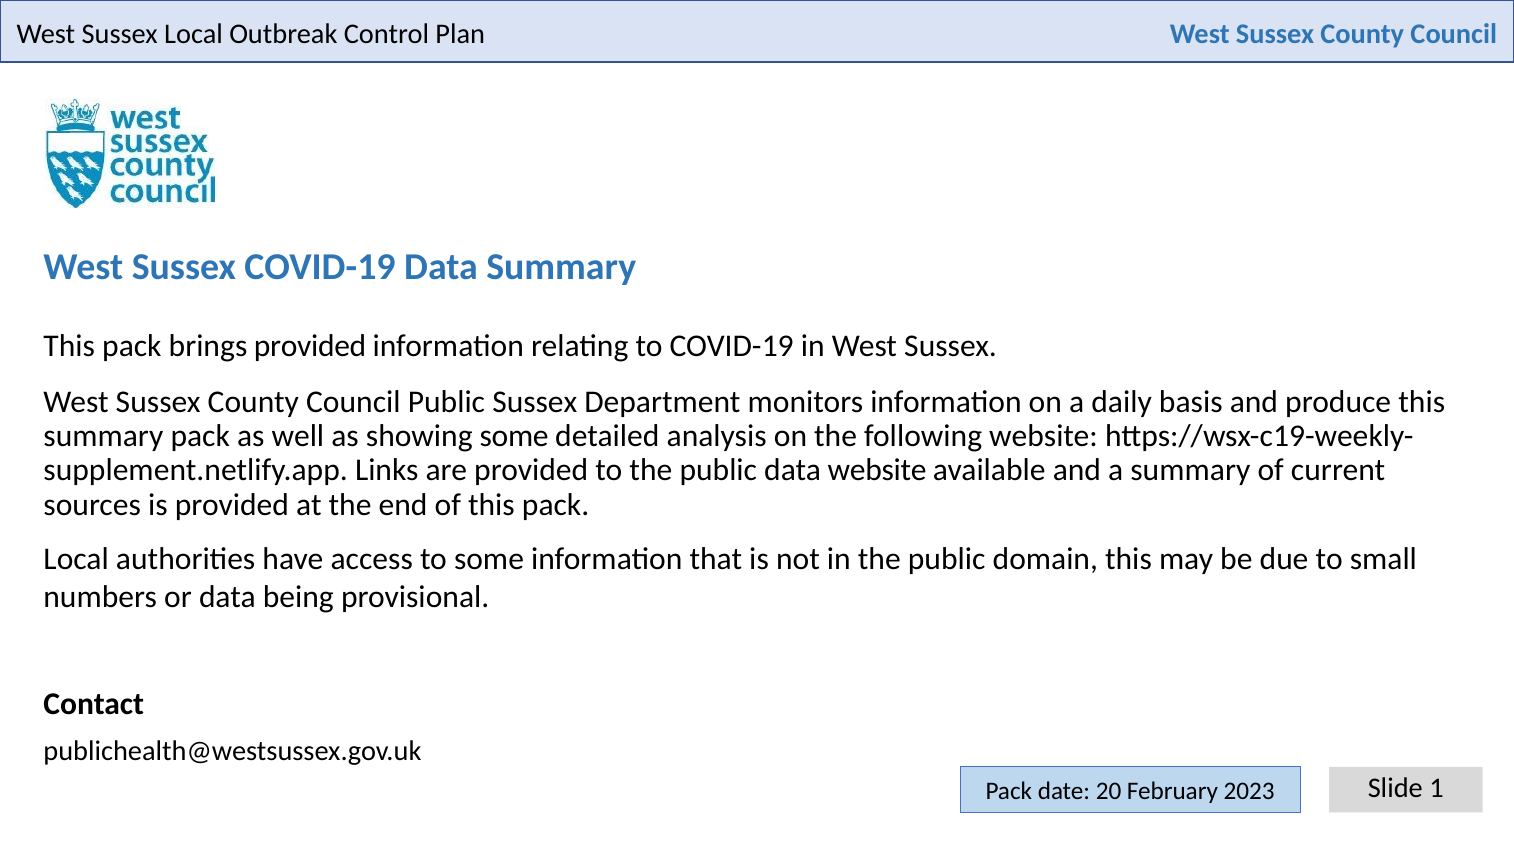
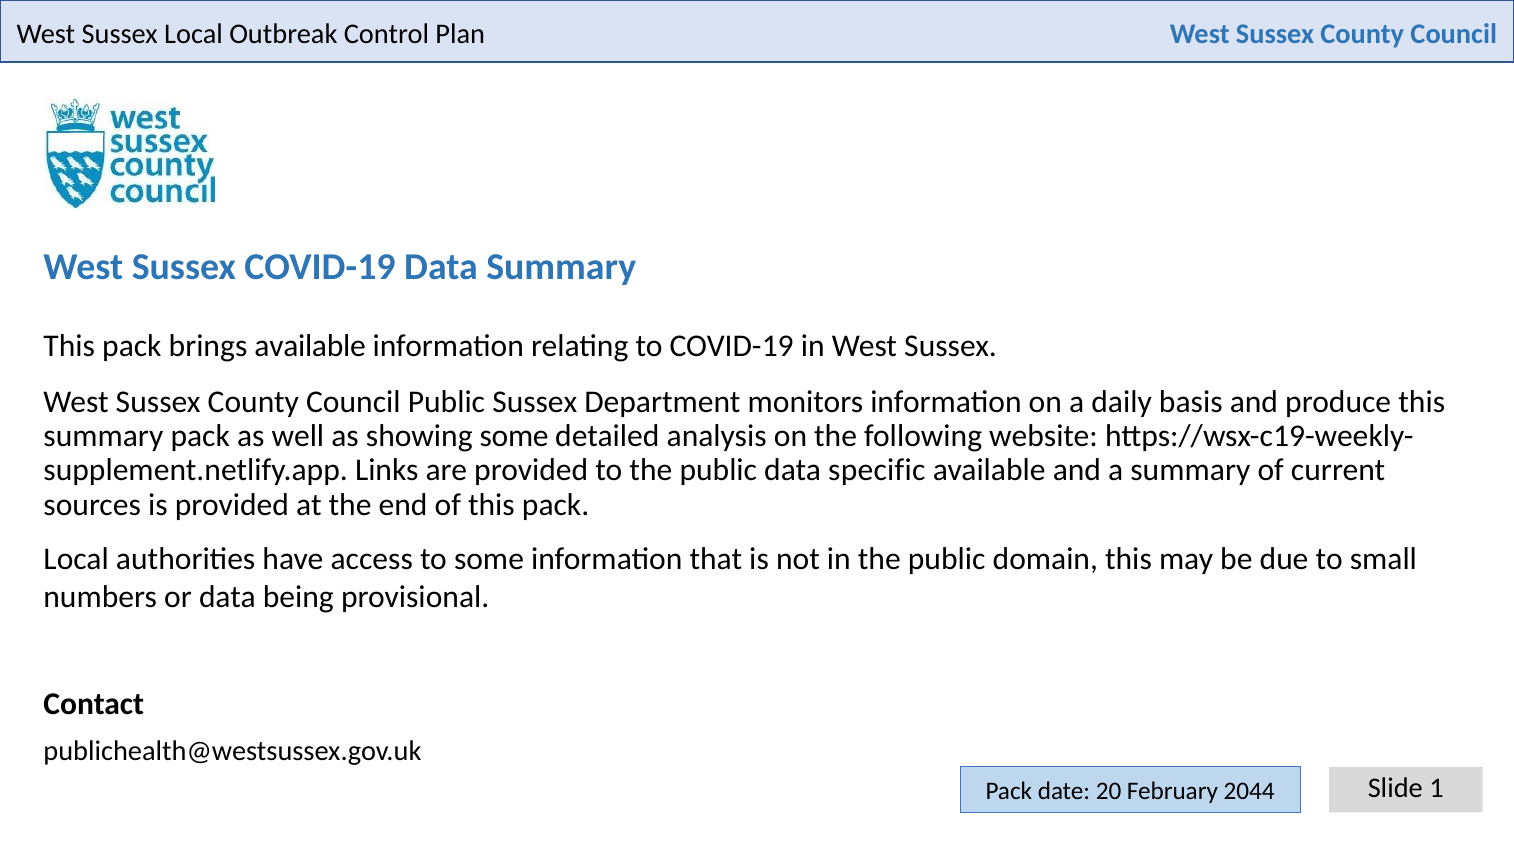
brings provided: provided -> available (310, 346)
data website: website -> specific (877, 470)
2023: 2023 -> 2044 (1249, 791)
